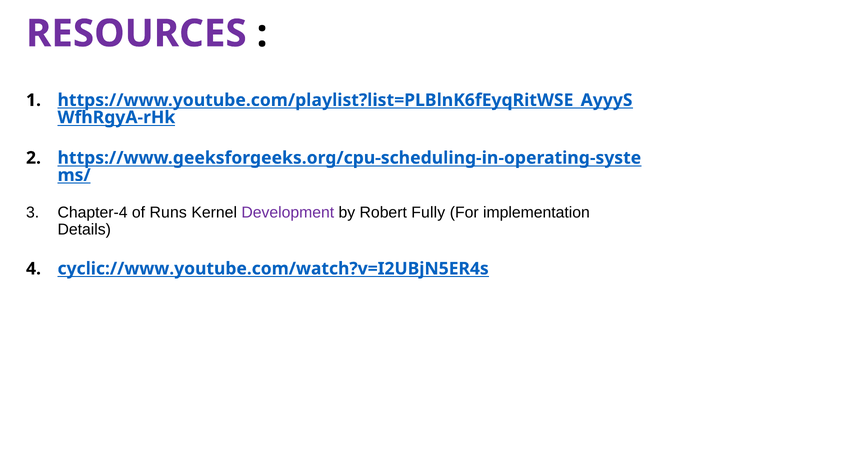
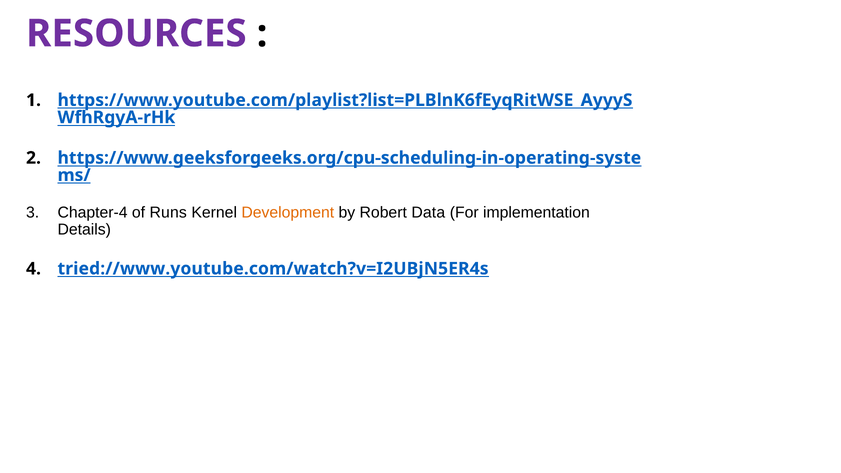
Development colour: purple -> orange (288, 213)
Fully: Fully -> Data (428, 213)
cyclic://www.youtube.com/watch?v=I2UBjN5ER4s: cyclic://www.youtube.com/watch?v=I2UBjN5ER4s -> tried://www.youtube.com/watch?v=I2UBjN5ER4s (273, 269)
